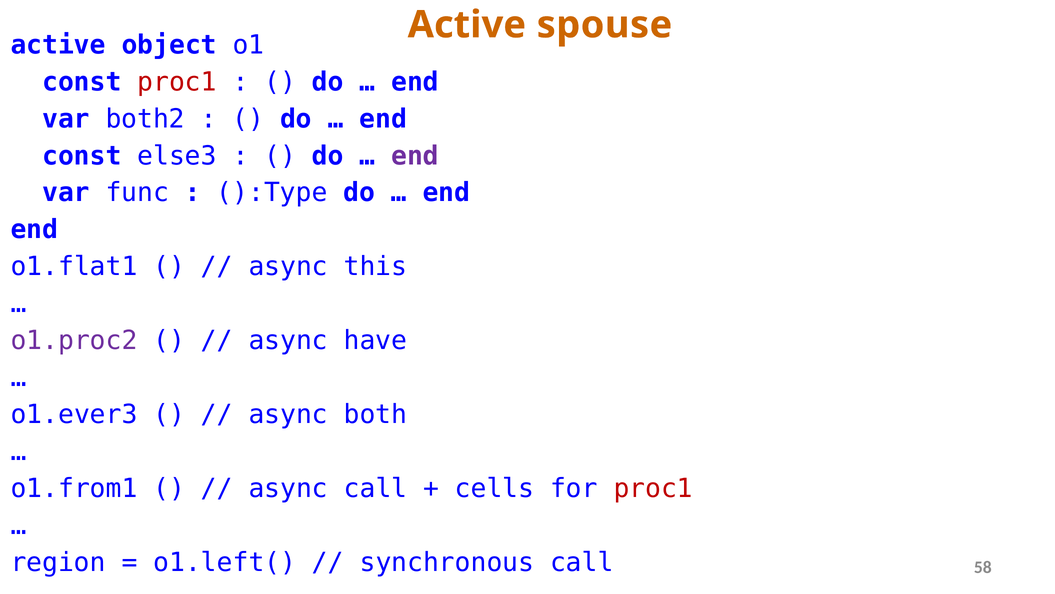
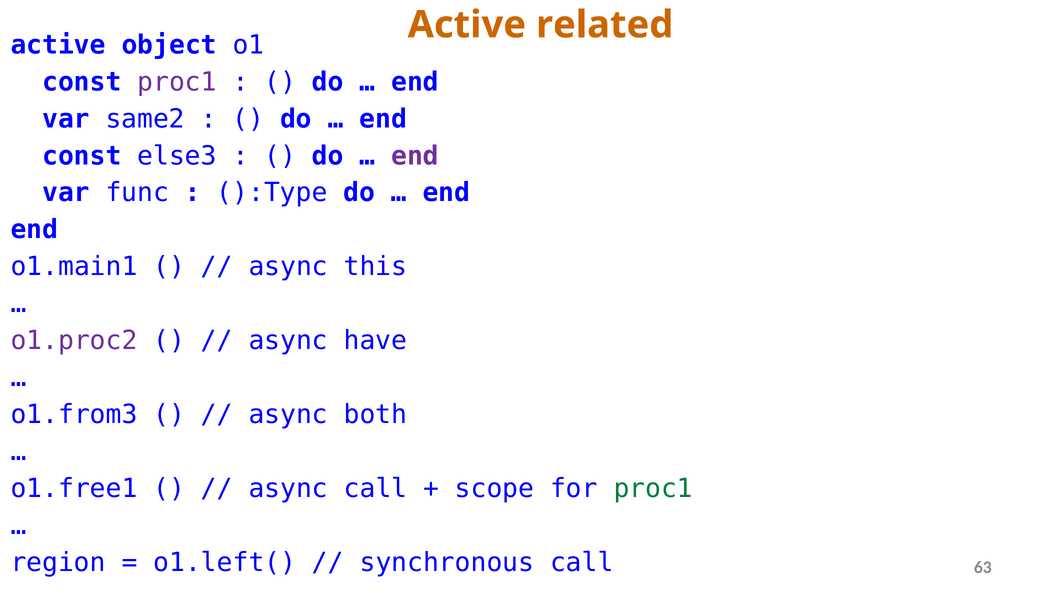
spouse: spouse -> related (605, 25)
proc1 colour: red -> purple (177, 82)
both2: both2 -> same2 (145, 119)
o1.flat1: o1.flat1 -> o1.main1 (74, 266)
o1.ever3: o1.ever3 -> o1.from3 (74, 414)
o1.from1: o1.from1 -> o1.free1 (74, 488)
cells: cells -> scope (494, 488)
proc1 colour: red -> green (653, 488)
58: 58 -> 63 (983, 567)
